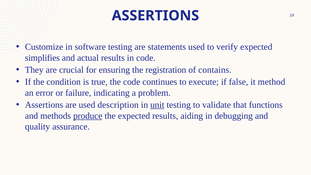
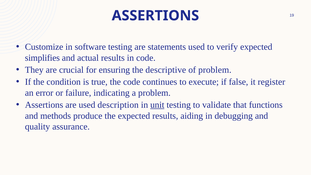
registration: registration -> descriptive (166, 70)
of contains: contains -> problem (215, 70)
method: method -> register (271, 82)
produce underline: present -> none (88, 116)
